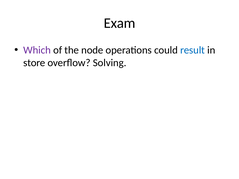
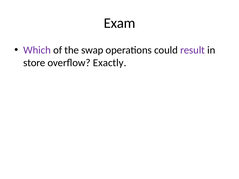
node: node -> swap (92, 50)
result colour: blue -> purple (193, 50)
Solving: Solving -> Exactly (110, 63)
